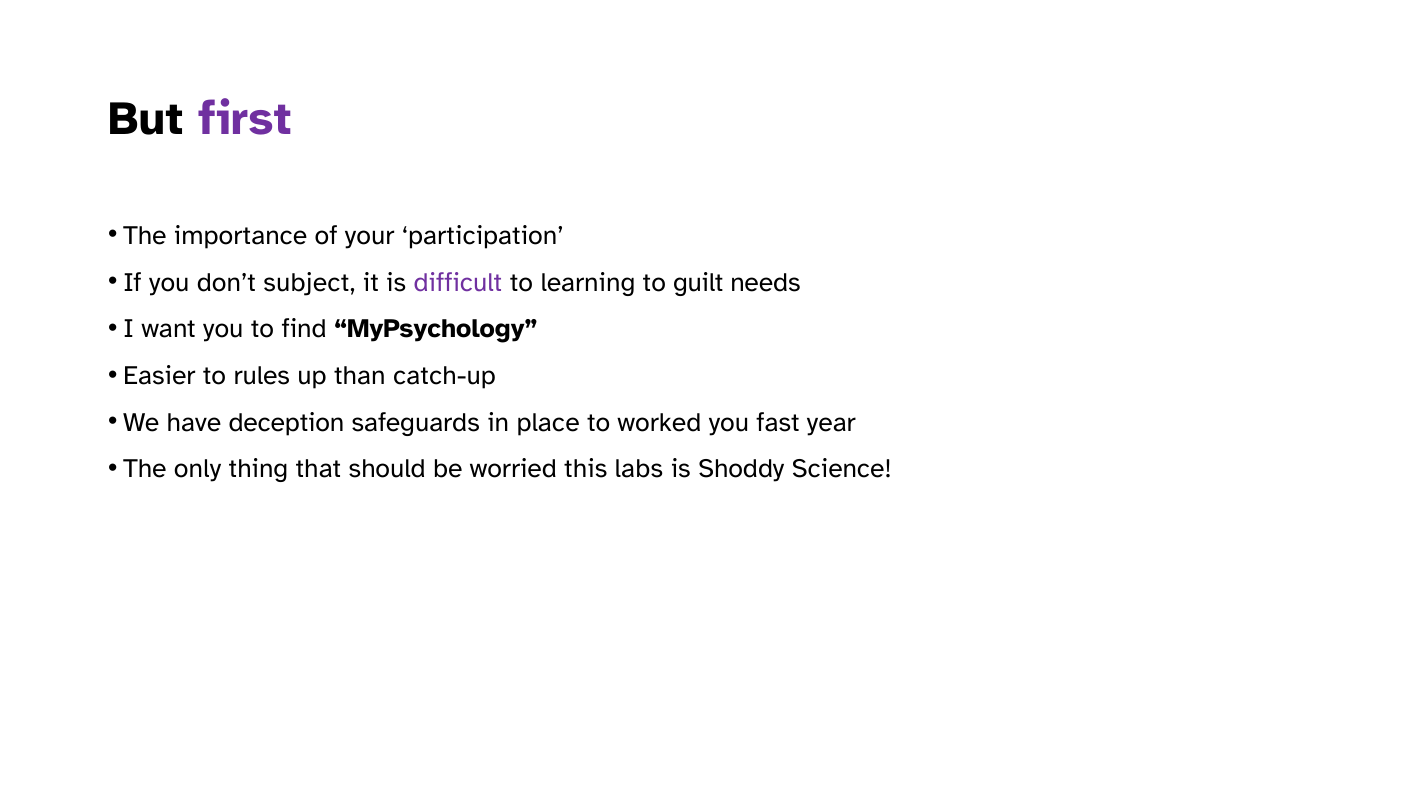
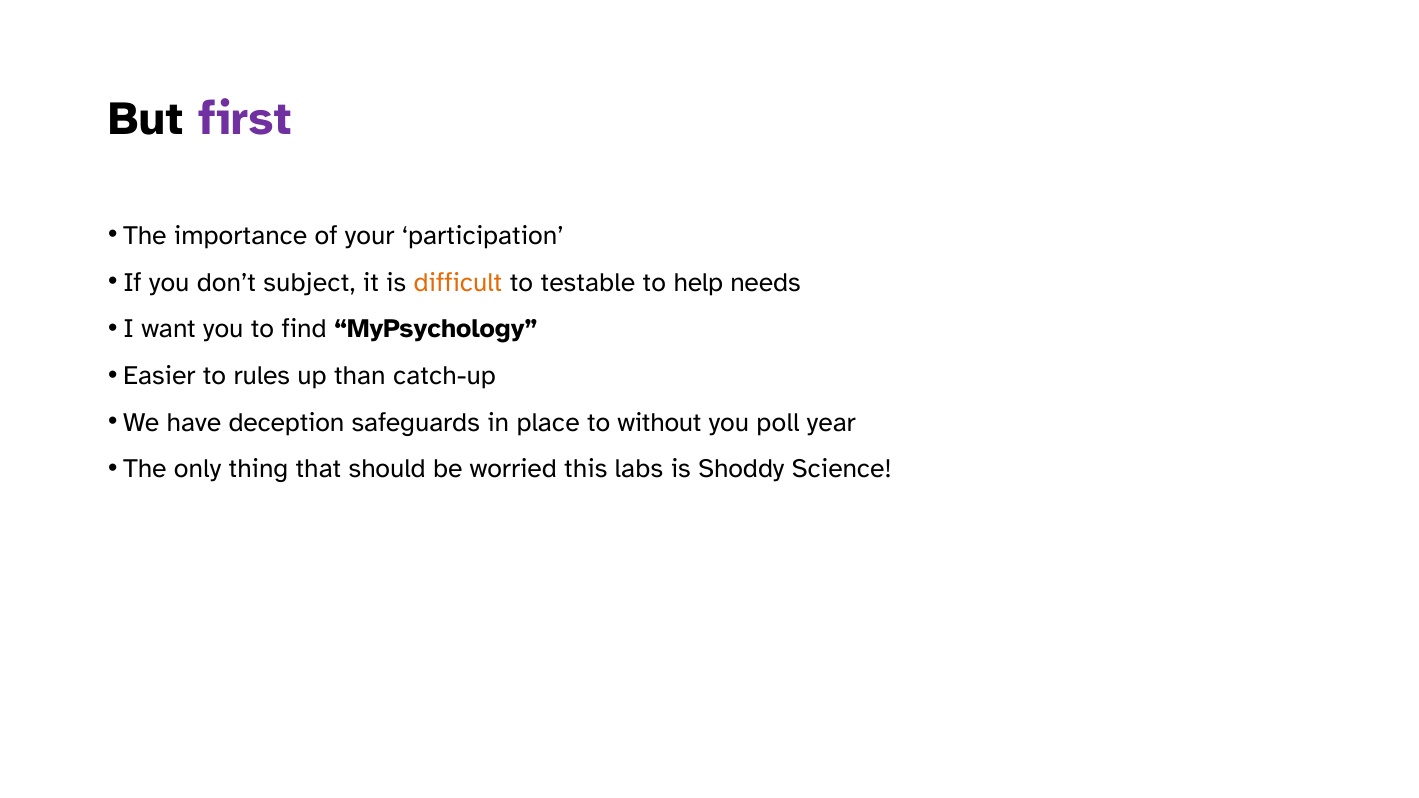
difficult colour: purple -> orange (458, 282)
learning: learning -> testable (588, 282)
guilt: guilt -> help (698, 282)
worked: worked -> without (660, 422)
fast: fast -> poll (778, 422)
